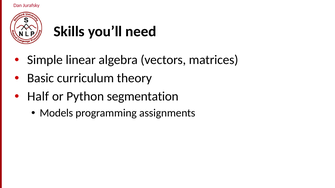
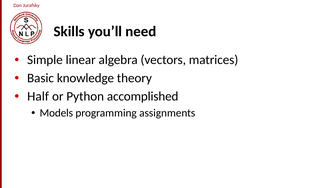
curriculum: curriculum -> knowledge (85, 78)
segmentation: segmentation -> accomplished (143, 96)
